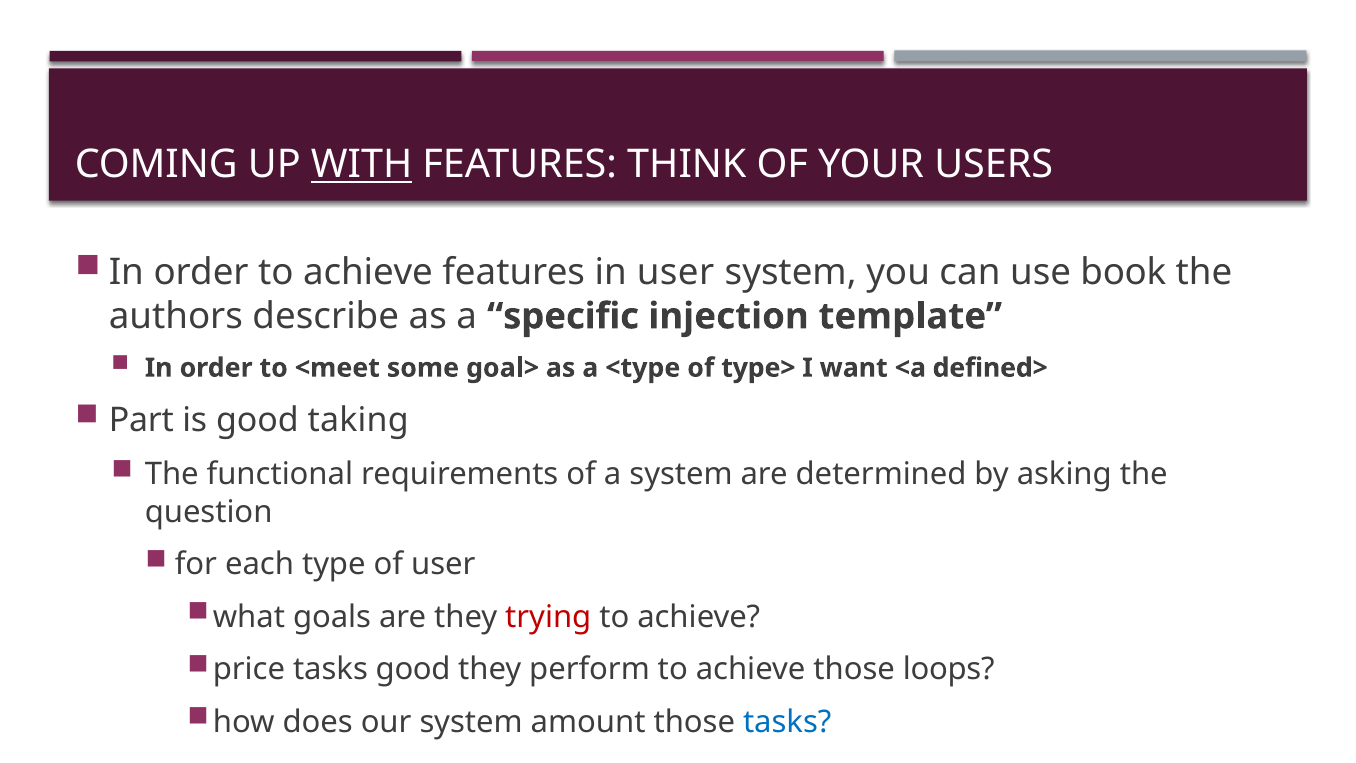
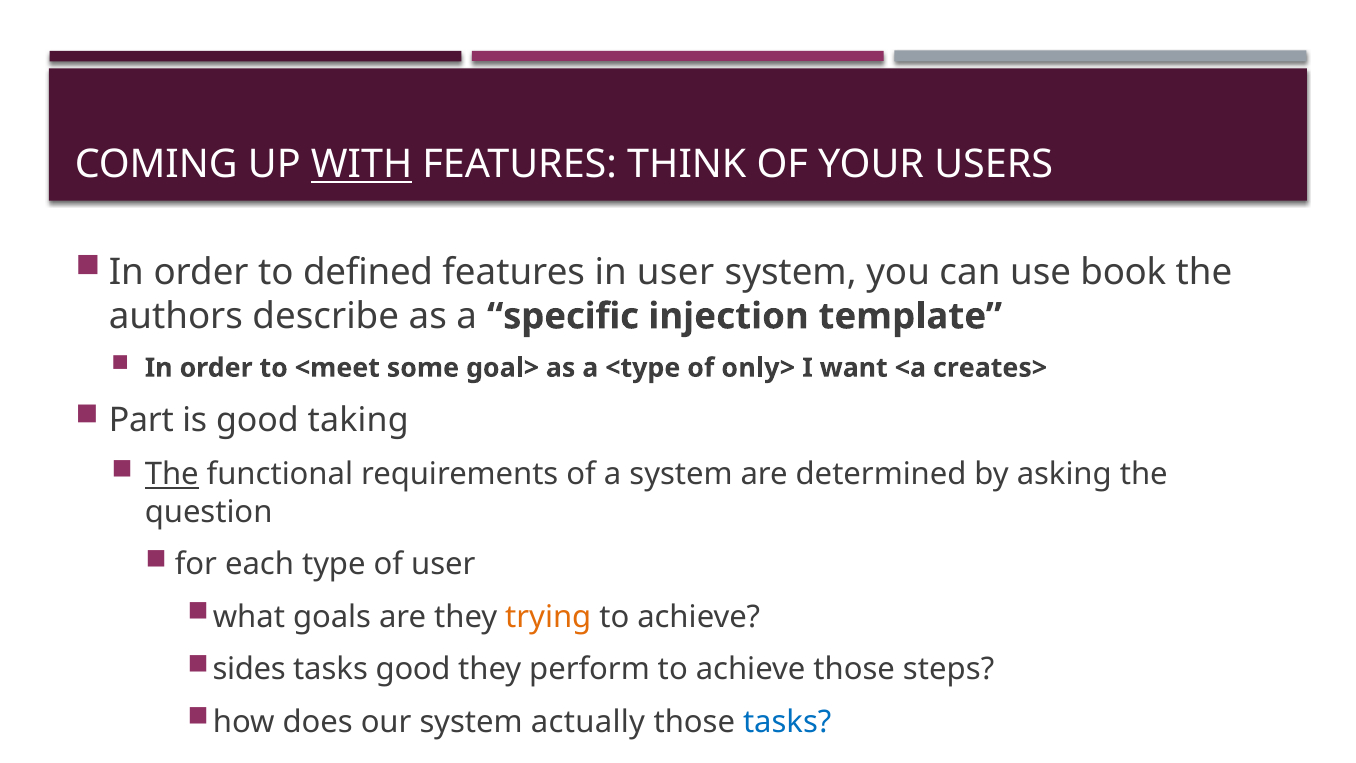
order to achieve: achieve -> defined (368, 272)
type>: type> -> only> (758, 368)
defined>: defined> -> creates> (990, 368)
The underline: none -> present (172, 475)
trying colour: red -> orange (548, 617)
price: price -> sides (249, 669)
loops: loops -> steps (949, 669)
amount: amount -> actually (588, 722)
